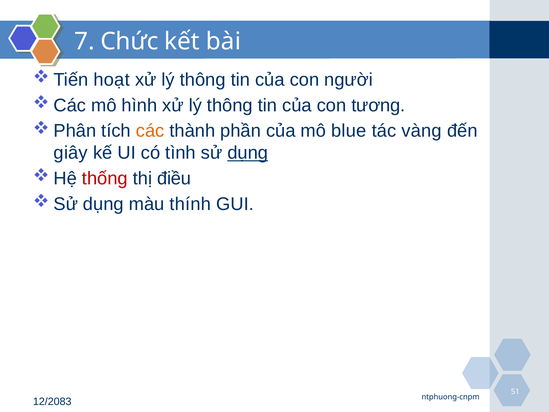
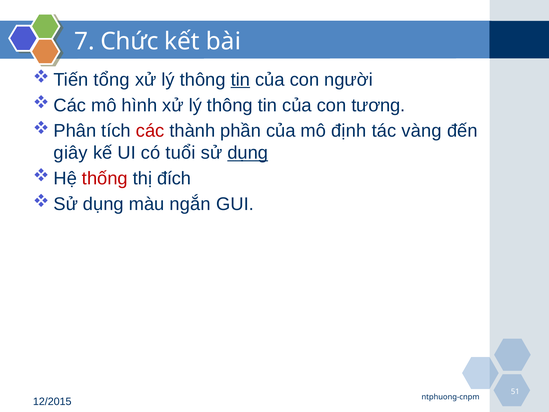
hoạt: hoạt -> tổng (112, 80)
tin underline: none -> present (240, 80)
các colour: orange -> red (150, 131)
blue: blue -> định (349, 131)
tình: tình -> tuổi (180, 153)
điều: điều -> đích (174, 178)
thính: thính -> ngắn (190, 204)
12/2083: 12/2083 -> 12/2015 (52, 401)
